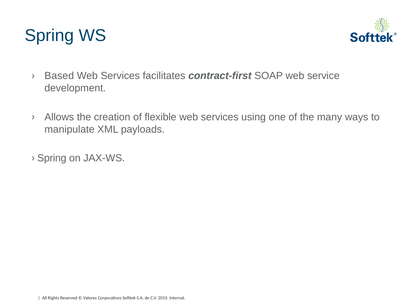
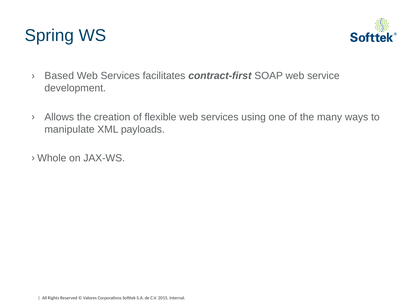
Spring: Spring -> Whole (52, 158)
